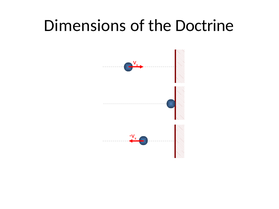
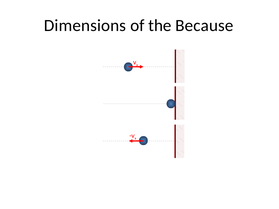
Doctrine: Doctrine -> Because (204, 26)
